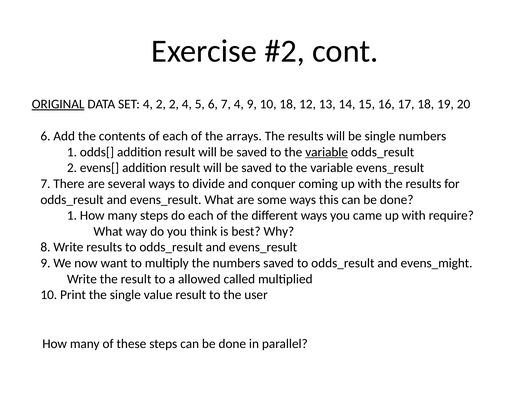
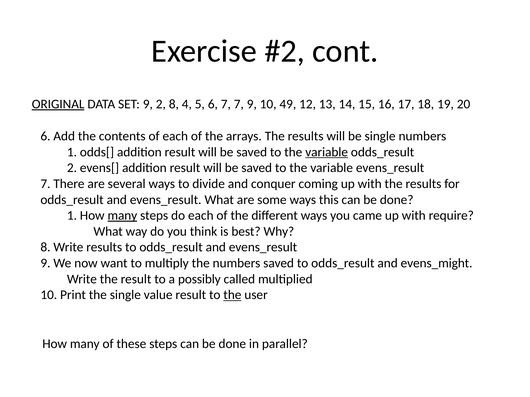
SET 4: 4 -> 9 (148, 104)
2 2: 2 -> 8 (174, 104)
7 4: 4 -> 7 (239, 104)
10 18: 18 -> 49 (288, 104)
many underline: none -> present (122, 216)
allowed: allowed -> possibly (199, 279)
the underline: none -> present (232, 295)
